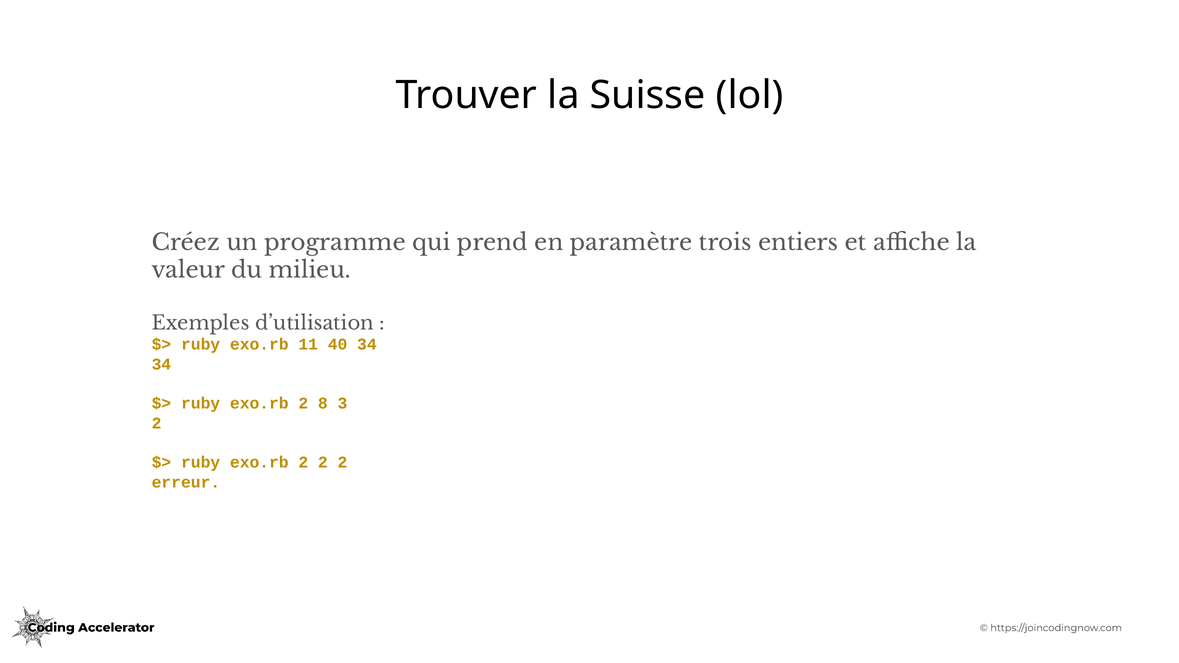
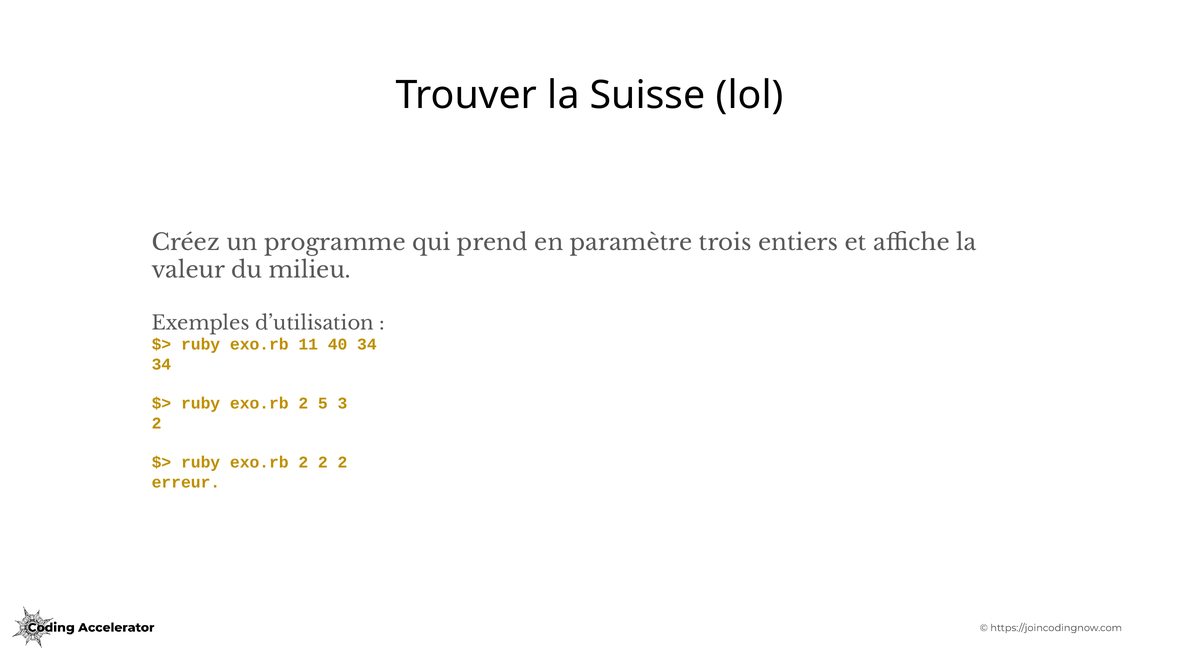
8: 8 -> 5 (323, 404)
